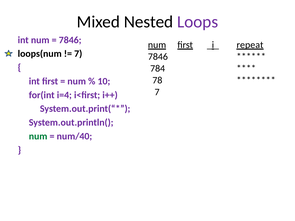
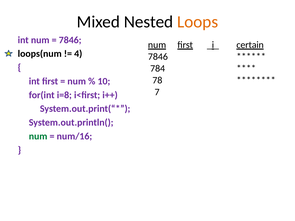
Loops colour: purple -> orange (198, 22)
repeat: repeat -> certain (250, 45)
7: 7 -> 4 (78, 54)
i=4: i=4 -> i=8 (64, 95)
num/40: num/40 -> num/16 (74, 136)
